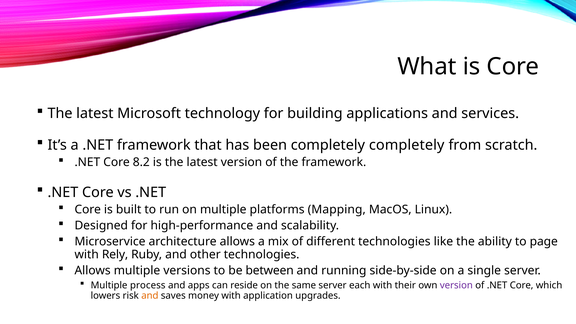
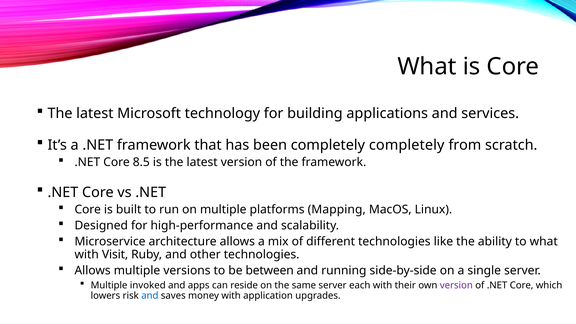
8.2: 8.2 -> 8.5 (141, 162)
to page: page -> what (544, 242)
Rely: Rely -> Visit (115, 255)
process: process -> invoked (148, 285)
and colour: orange -> blue (150, 296)
